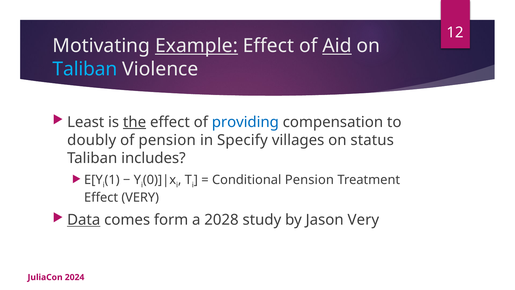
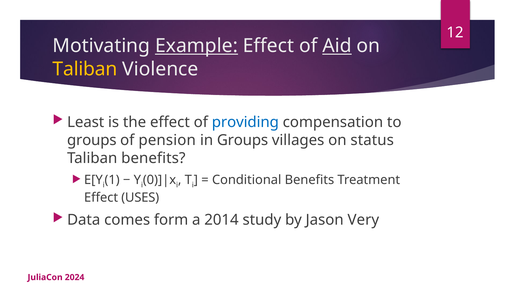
Taliban colour: light blue -> yellow (85, 69)
the underline: present -> none (135, 122)
doubly: doubly -> groups (92, 140)
in Specify: Specify -> Groups (243, 140)
Taliban includes: includes -> benefits (153, 158)
Conditional Pension: Pension -> Benefits (309, 180)
Effect VERY: VERY -> USES (140, 197)
Data underline: present -> none (84, 220)
2028: 2028 -> 2014 (221, 220)
